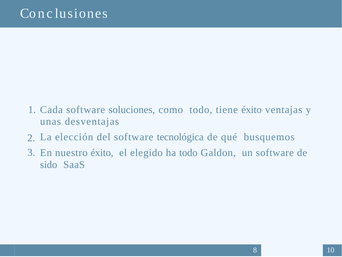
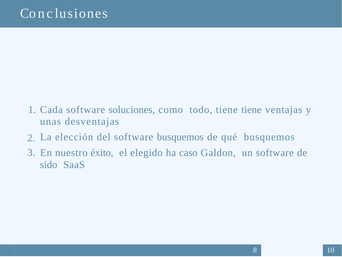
tiene éxito: éxito -> tiene (251, 110)
software tecnológica: tecnológica -> busquemos (180, 137)
ha todo: todo -> caso (188, 153)
